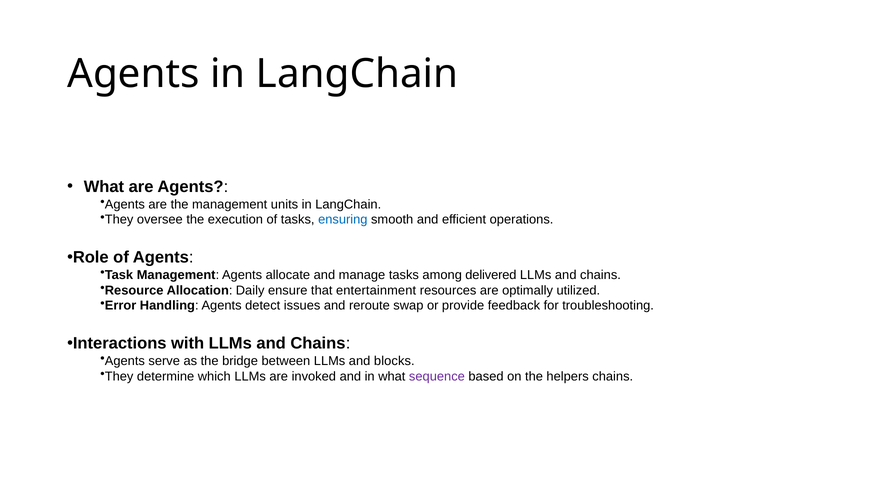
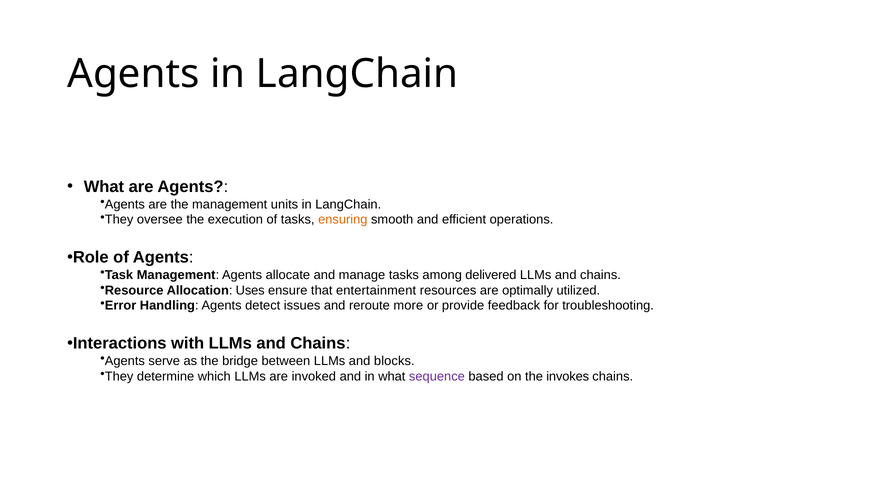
ensuring colour: blue -> orange (343, 220)
Daily: Daily -> Uses (250, 290)
swap: swap -> more (408, 306)
helpers: helpers -> invokes (568, 376)
